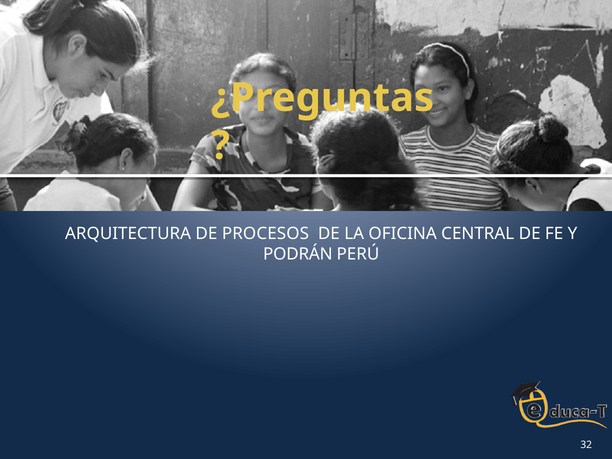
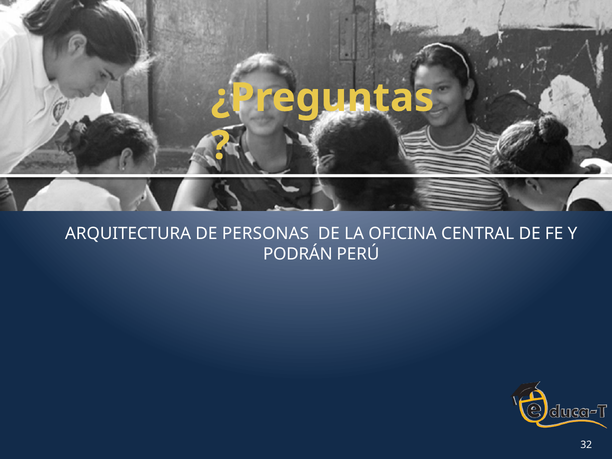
PROCESOS: PROCESOS -> PERSONAS (265, 234)
